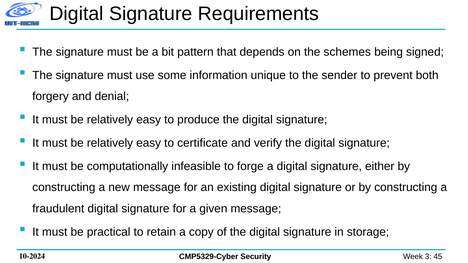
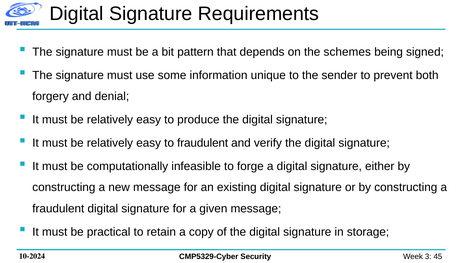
to certificate: certificate -> fraudulent (203, 143)
